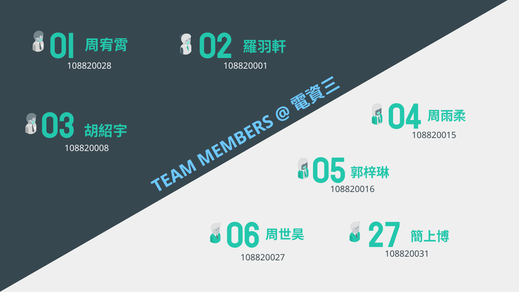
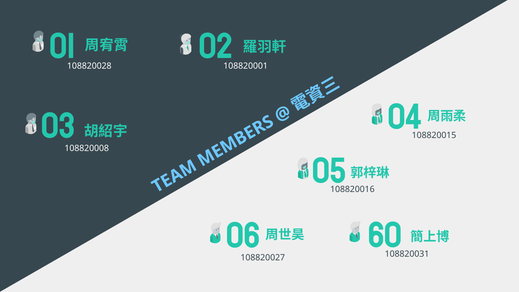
27: 27 -> 60 (385, 235)
